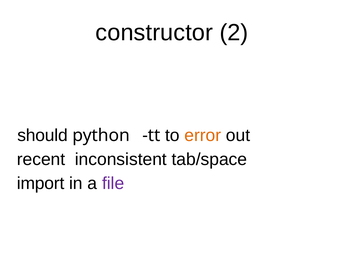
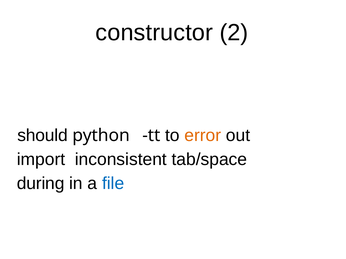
recent: recent -> import (41, 159)
import: import -> during (41, 183)
file colour: purple -> blue (113, 183)
